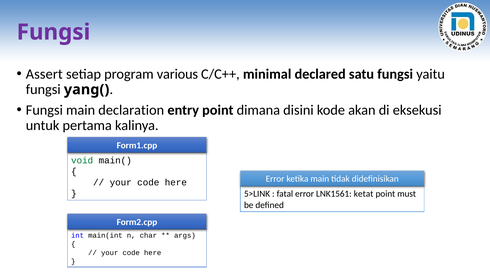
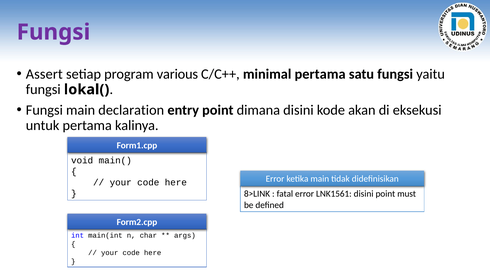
minimal declared: declared -> pertama (320, 74)
yang(: yang( -> lokal( (87, 89)
void colour: green -> black (82, 160)
5>LINK: 5>LINK -> 8>LINK (257, 194)
LNK1561 ketat: ketat -> disini (364, 194)
